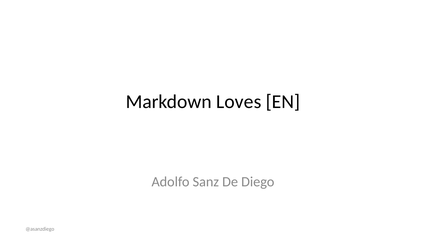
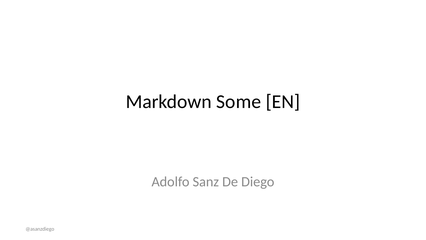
Loves: Loves -> Some (239, 101)
